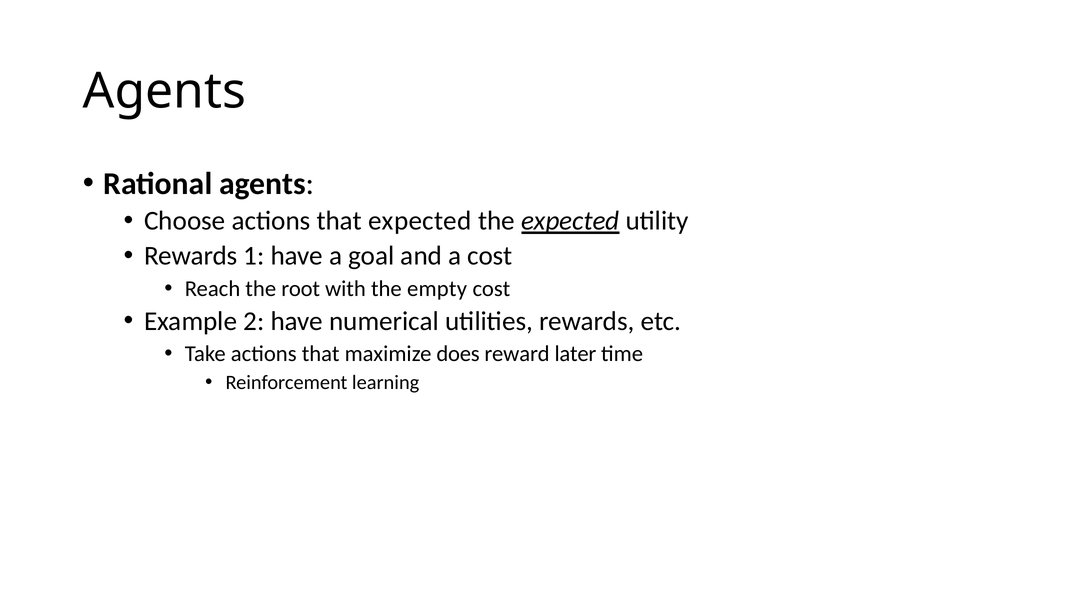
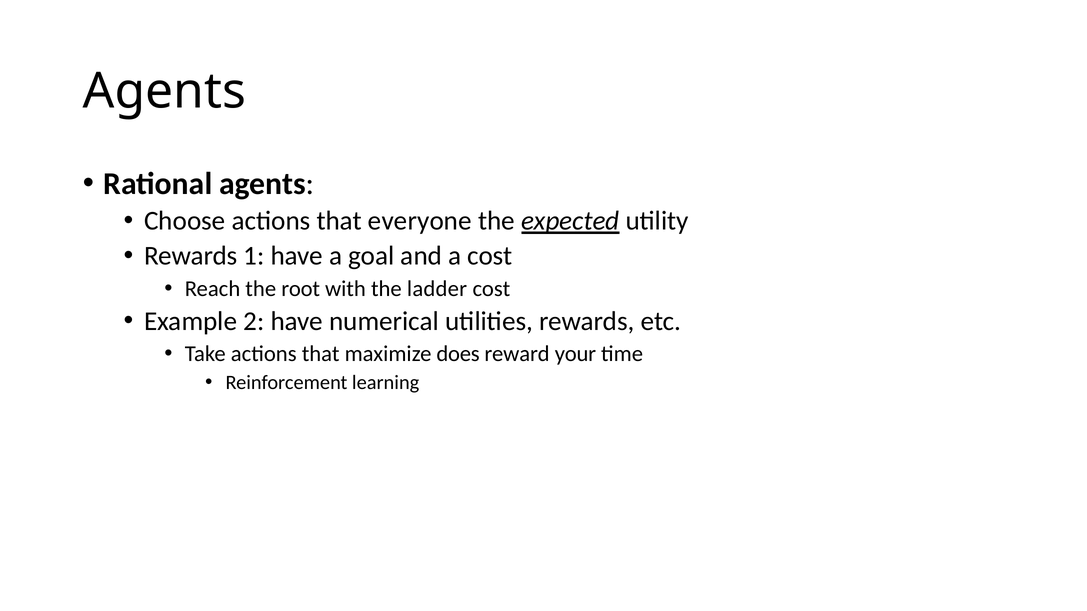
that expected: expected -> everyone (420, 221)
empty: empty -> ladder (437, 289)
later: later -> your (575, 354)
